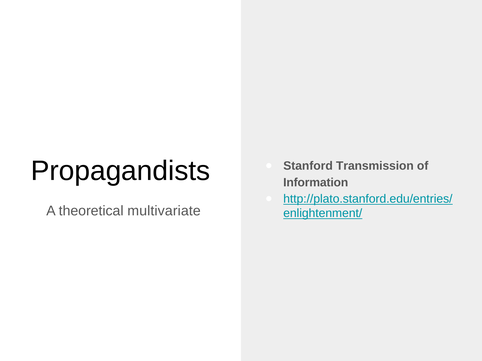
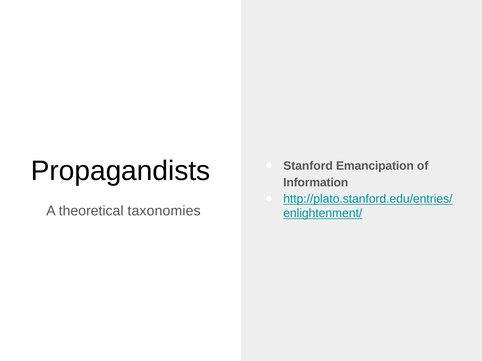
Transmission: Transmission -> Emancipation (375, 166)
multivariate: multivariate -> taxonomies (164, 211)
